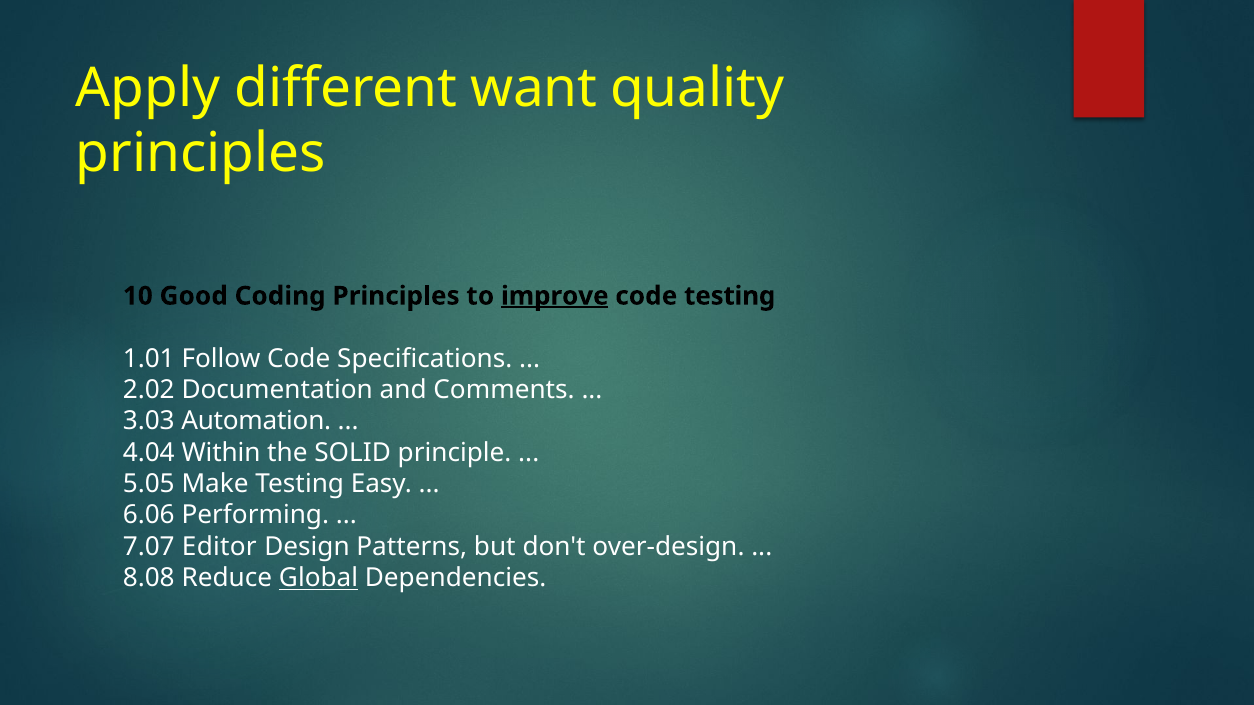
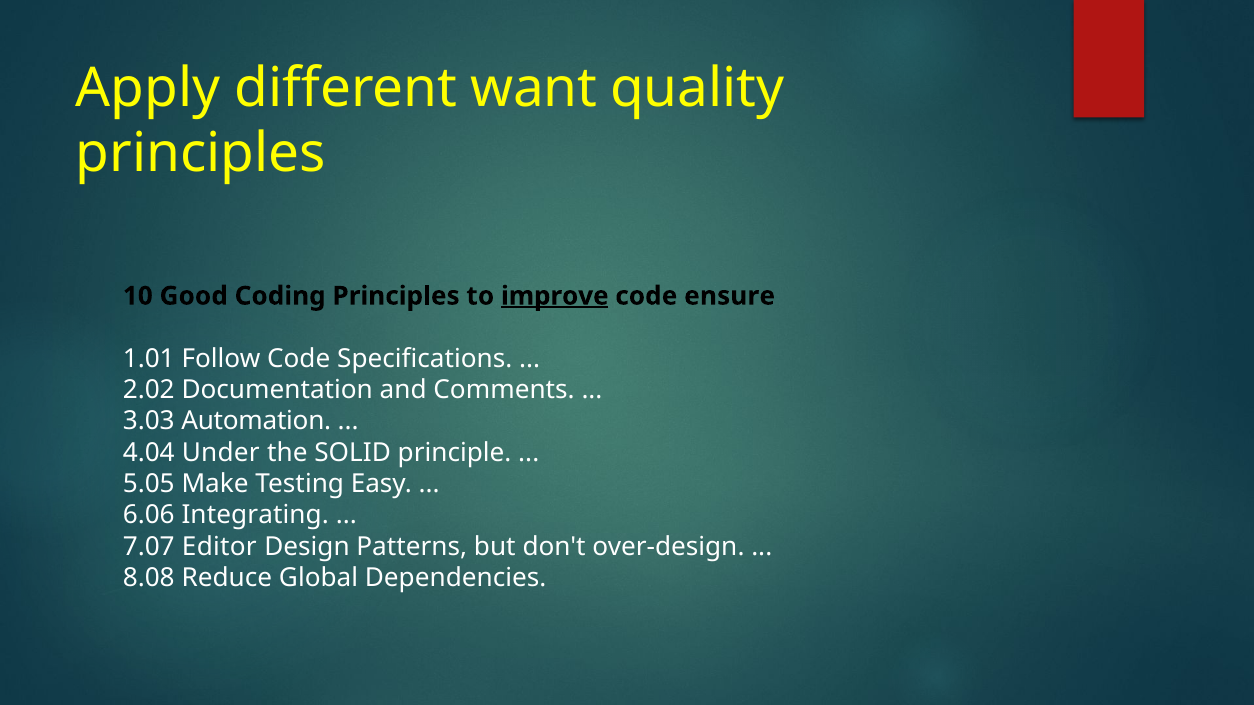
code testing: testing -> ensure (730, 296)
Within: Within -> Under (221, 453)
Performing: Performing -> Integrating (255, 516)
Global underline: present -> none (319, 578)
